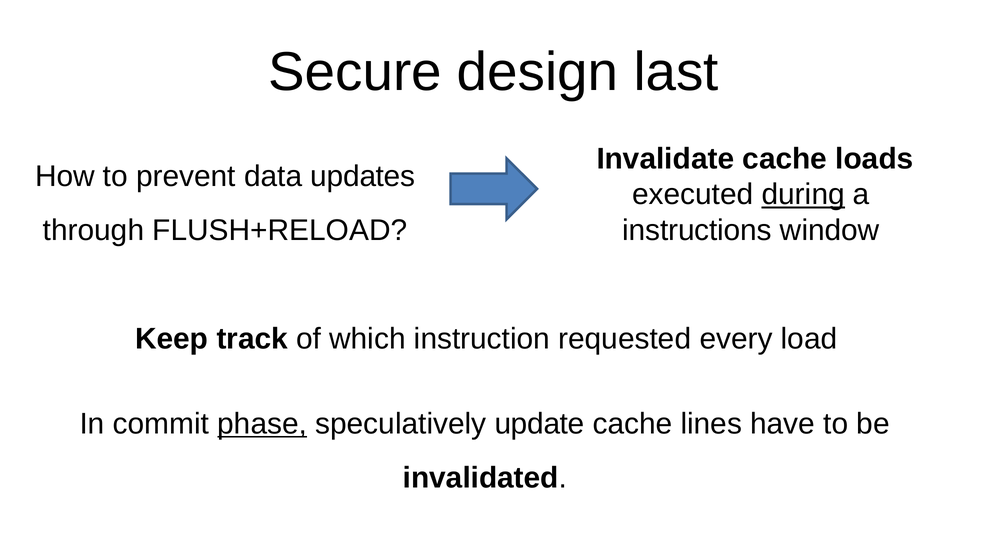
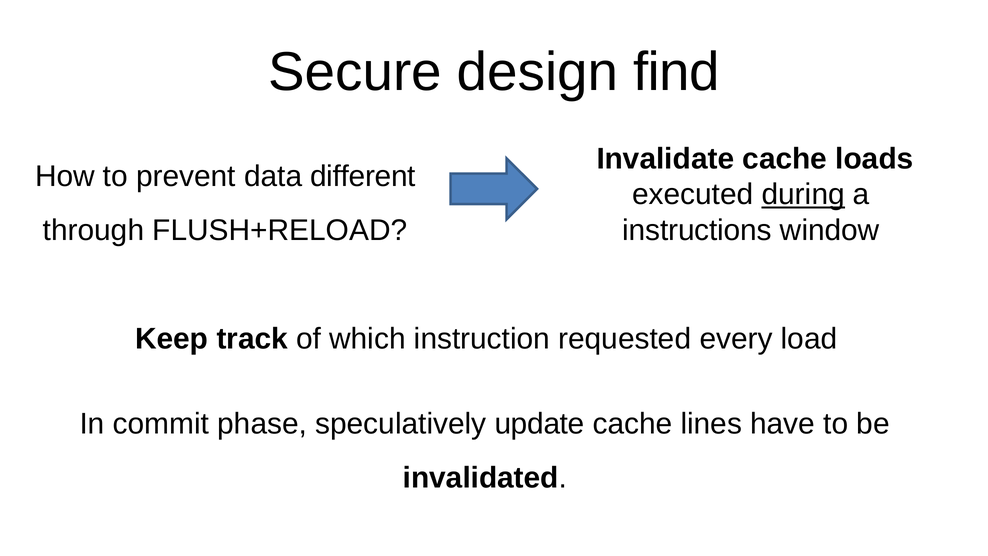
last: last -> find (676, 72)
updates: updates -> different (363, 177)
phase underline: present -> none (262, 424)
